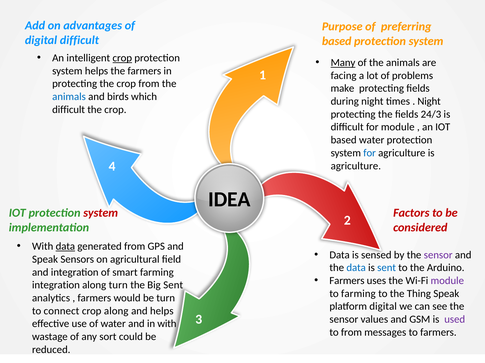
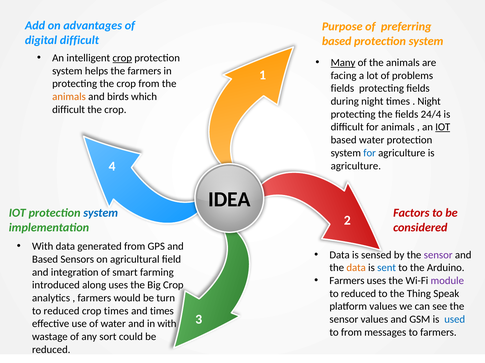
make: make -> fields (342, 89)
animals colour: blue -> orange (69, 97)
24/3: 24/3 -> 24/4 (431, 114)
for module: module -> animals (398, 127)
IOT underline: none -> present (443, 127)
system colour: red -> blue (101, 213)
data underline: present -> none (65, 247)
Speak: Speak -> Based (45, 260)
data colour: blue -> orange (356, 268)
integration: integration -> introduced (56, 286)
along turn: turn -> uses (118, 286)
Big Sent: Sent -> Crop (173, 286)
farming: farming -> reduced (358, 294)
platform digital: digital -> values (383, 307)
connect: connect -> reduced (62, 311)
crop along: along -> times (116, 311)
and helps: helps -> times (162, 311)
used colour: purple -> blue (455, 320)
